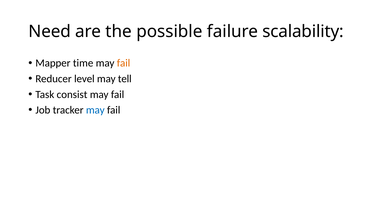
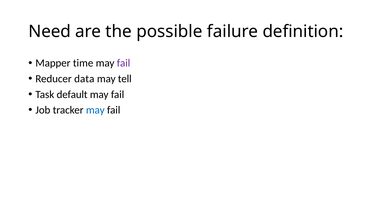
scalability: scalability -> definition (303, 31)
fail colour: orange -> purple (124, 63)
level: level -> data (84, 79)
consist: consist -> default (72, 94)
